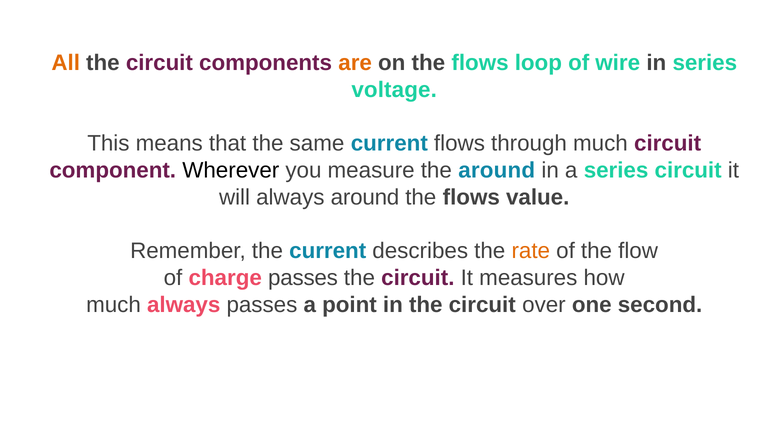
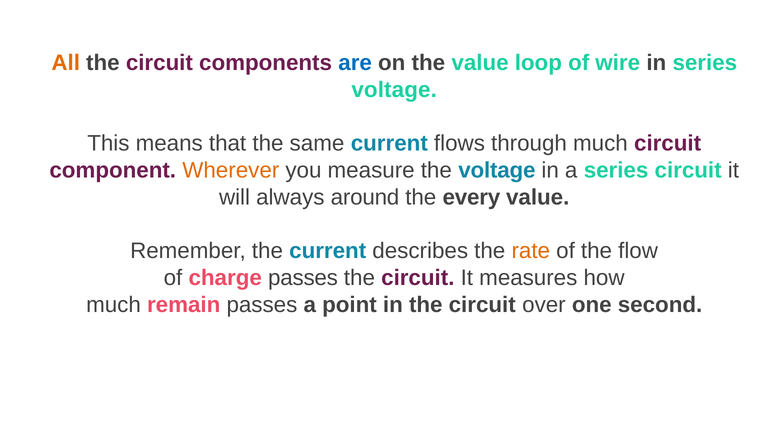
are colour: orange -> blue (355, 63)
on the flows: flows -> value (480, 63)
Wherever colour: black -> orange (231, 170)
the around: around -> voltage (497, 170)
flows: flows -> every (471, 197)
much always: always -> remain (184, 305)
